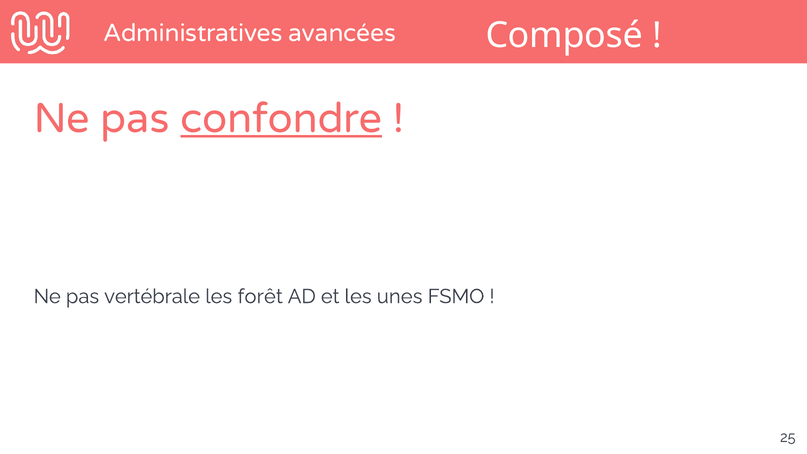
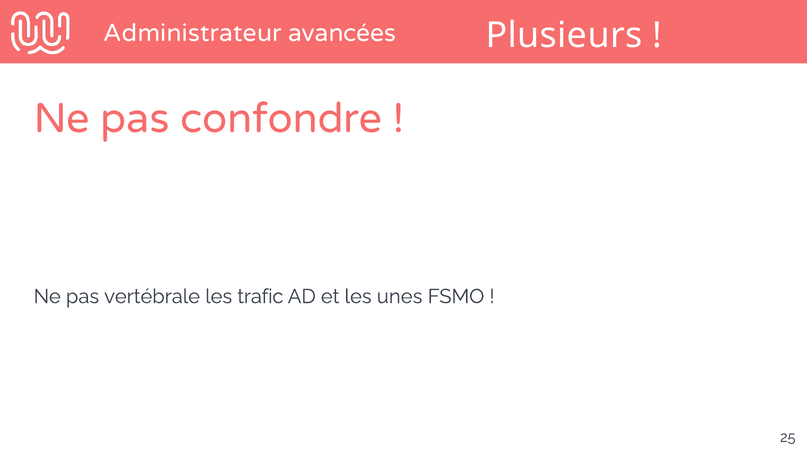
Administratives: Administratives -> Administrateur (193, 33)
Composé: Composé -> Plusieurs (564, 35)
confondre underline: present -> none (281, 119)
forêt: forêt -> trafic (260, 296)
